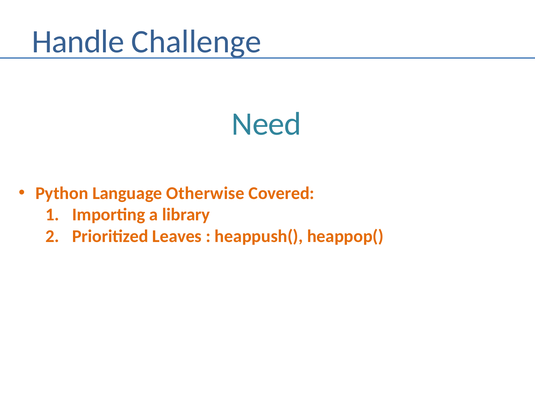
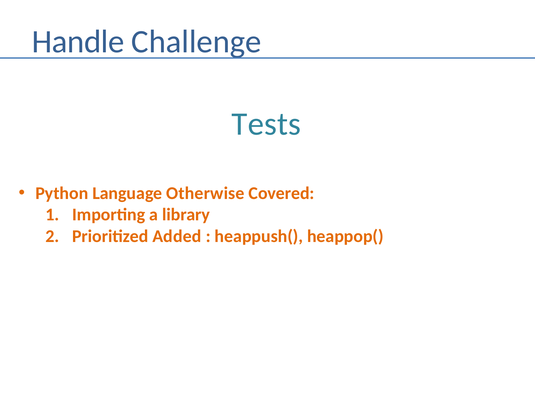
Need: Need -> Tests (266, 124)
Leaves: Leaves -> Added (177, 236)
